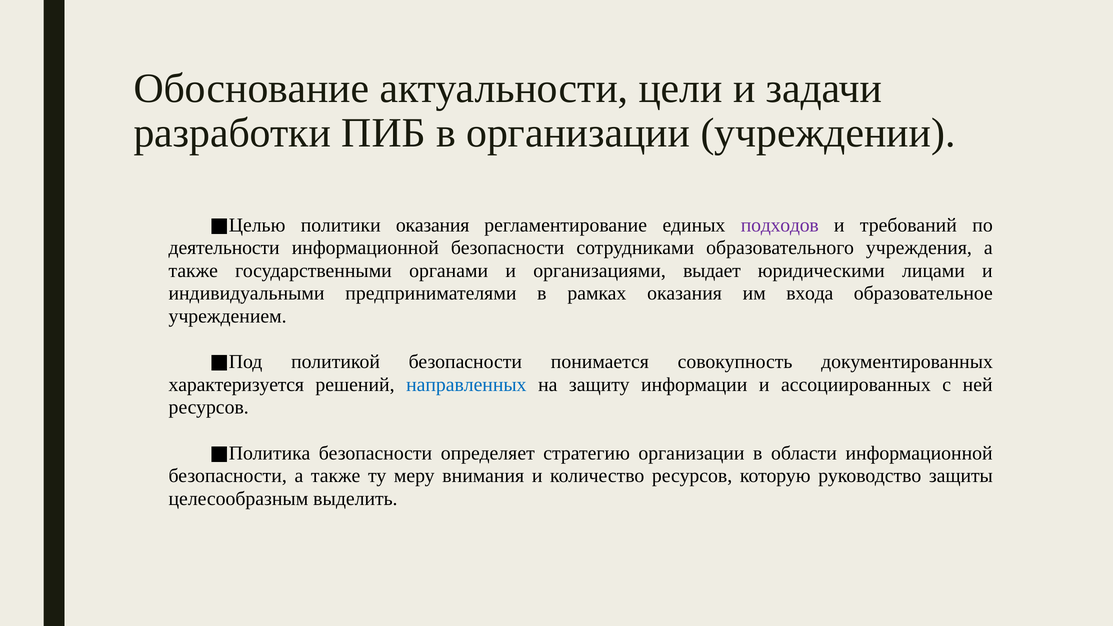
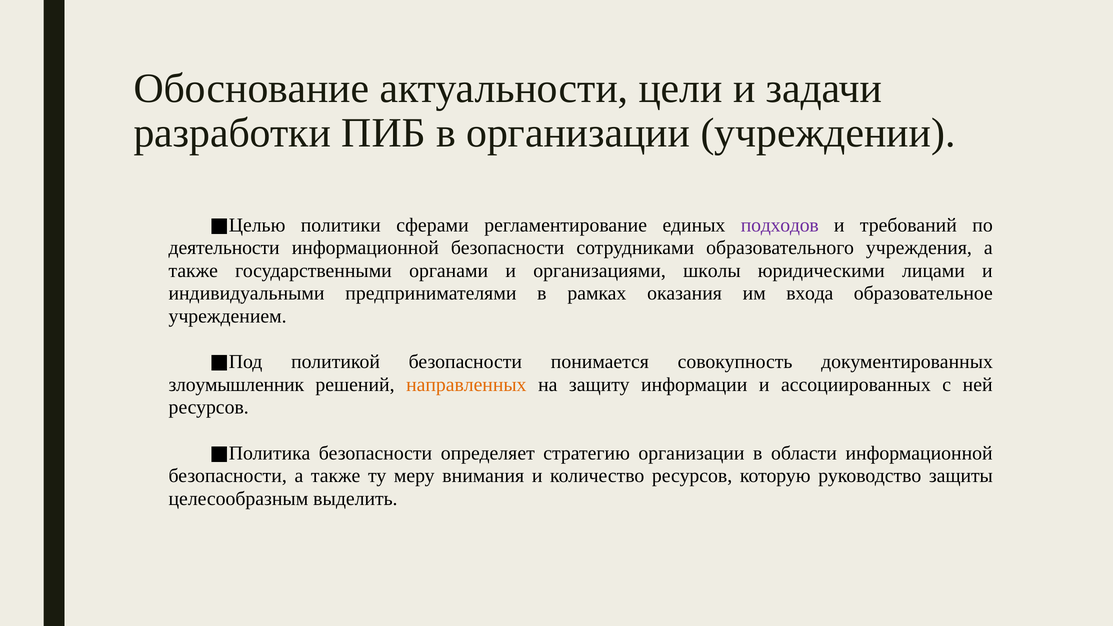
политики оказания: оказания -> сферами (433, 225)
выдает: выдает -> школы (712, 271)
характеризуется: характеризуется -> злоумышленник (236, 385)
направленных colour: blue -> orange (466, 385)
